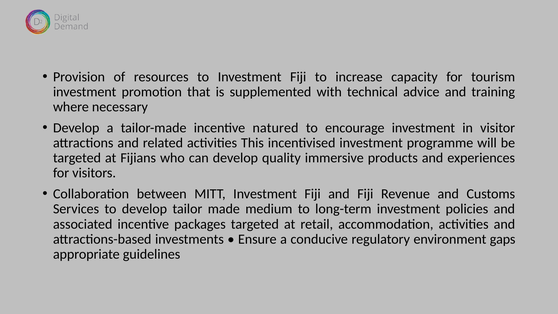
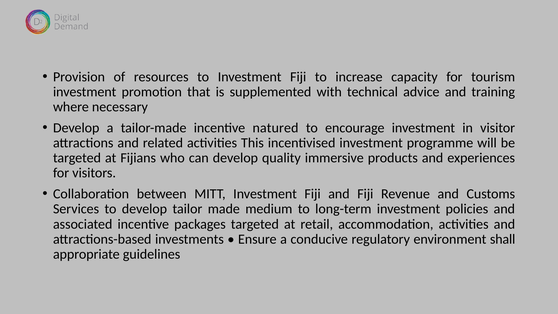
gaps: gaps -> shall (503, 239)
